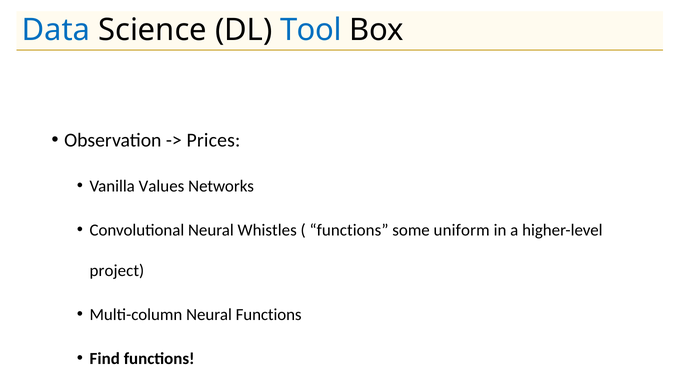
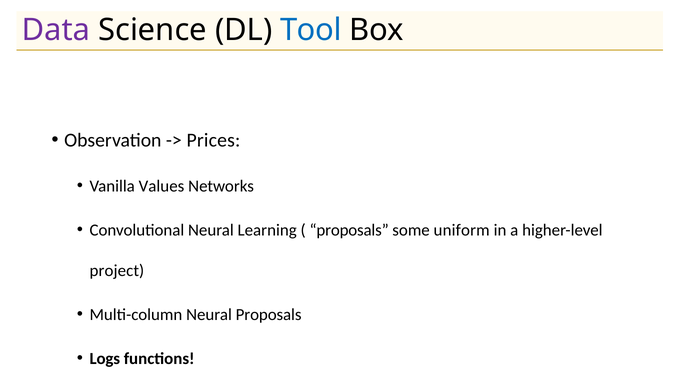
Data colour: blue -> purple (56, 30)
Whistles: Whistles -> Learning (267, 230)
functions: functions -> proposals (349, 230)
Neural Functions: Functions -> Proposals (269, 315)
Find: Find -> Logs (105, 359)
